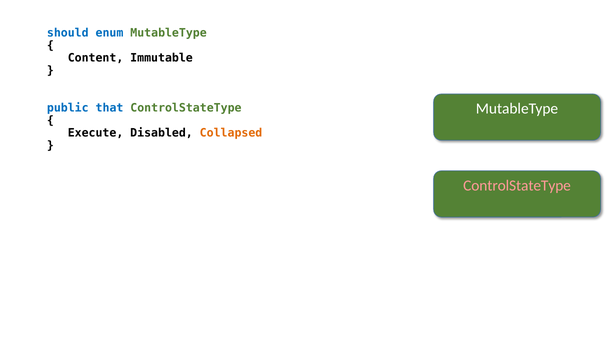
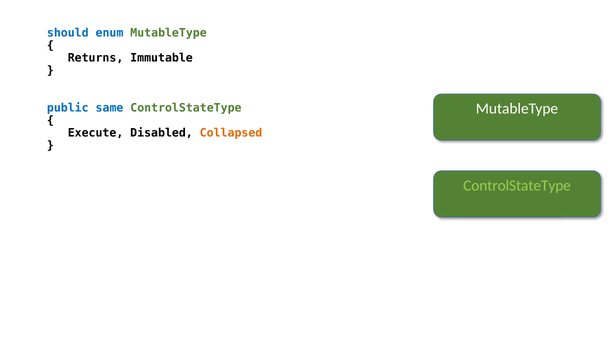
Content: Content -> Returns (96, 58)
that: that -> same (109, 108)
ControlStateType colour: pink -> light green (517, 185)
